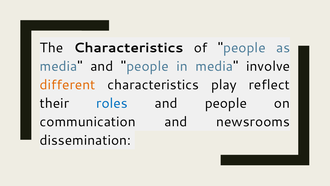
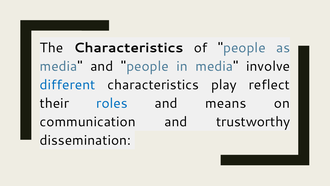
different colour: orange -> blue (68, 85)
people: people -> means (226, 103)
newsrooms: newsrooms -> trustworthy (253, 122)
